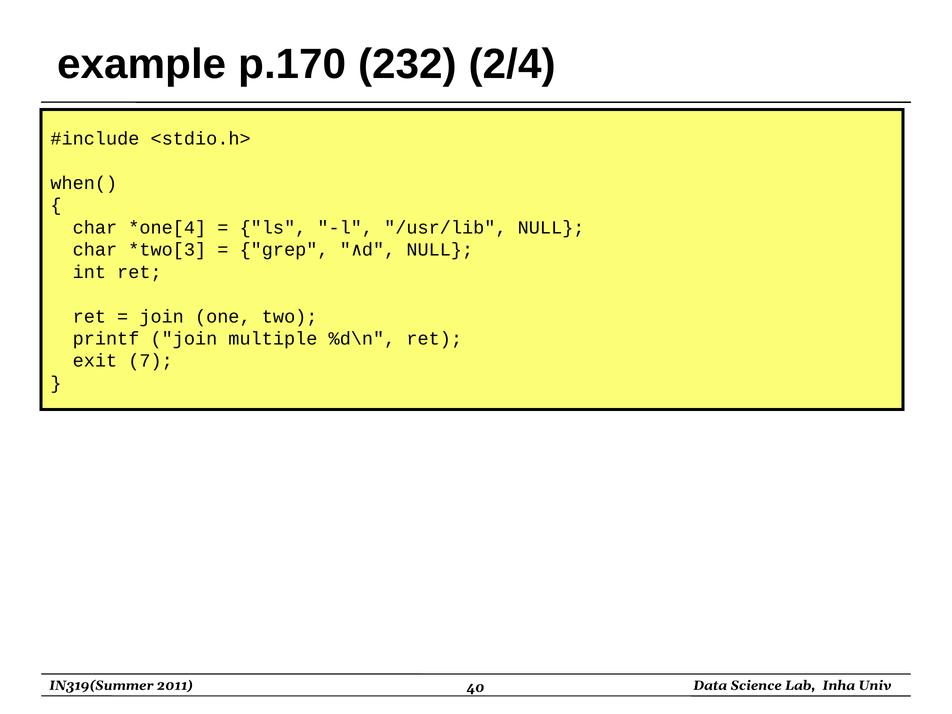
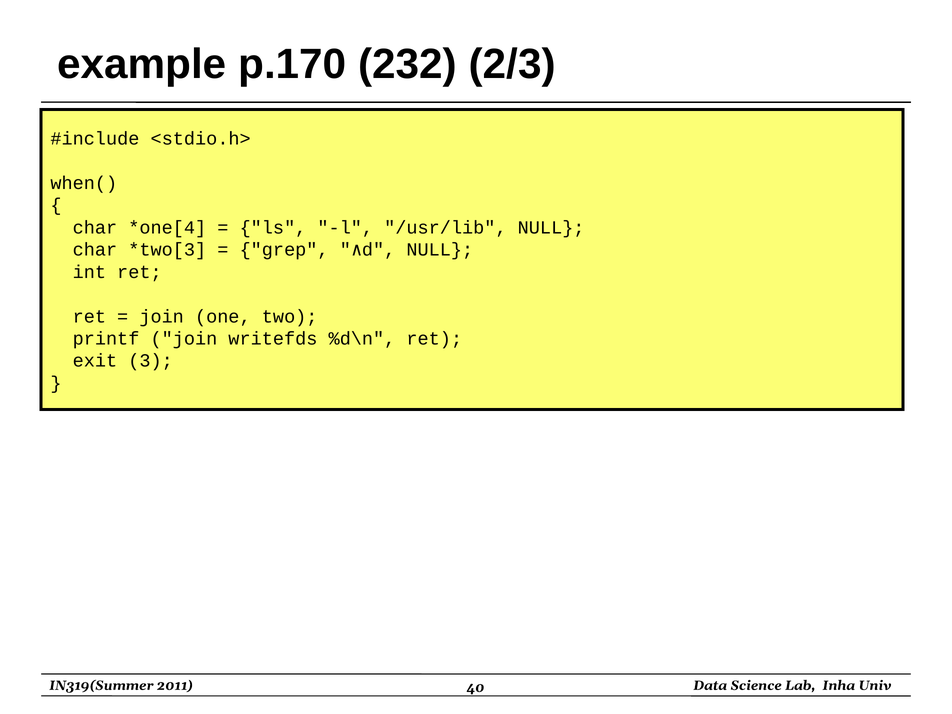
2/4: 2/4 -> 2/3 (512, 64)
multiple: multiple -> writefds (273, 339)
7: 7 -> 3 (151, 361)
